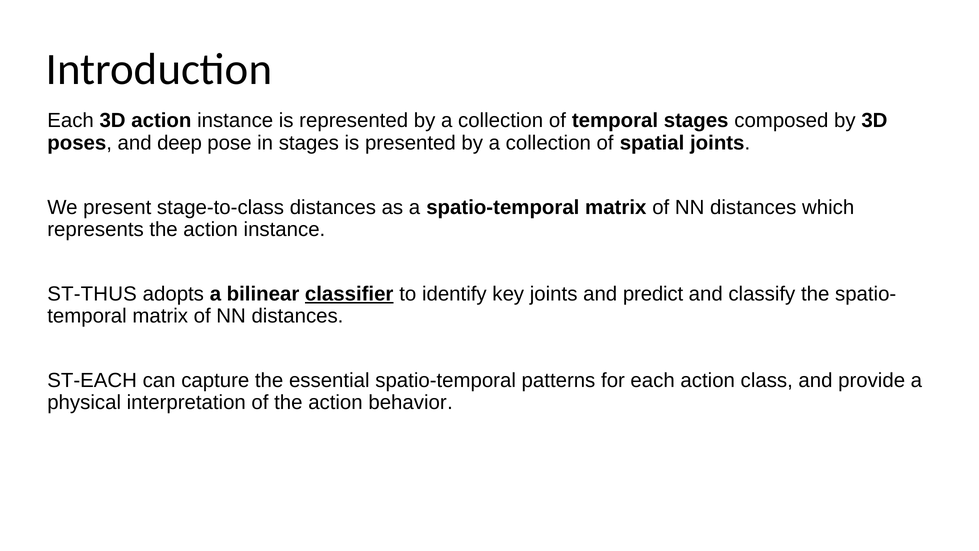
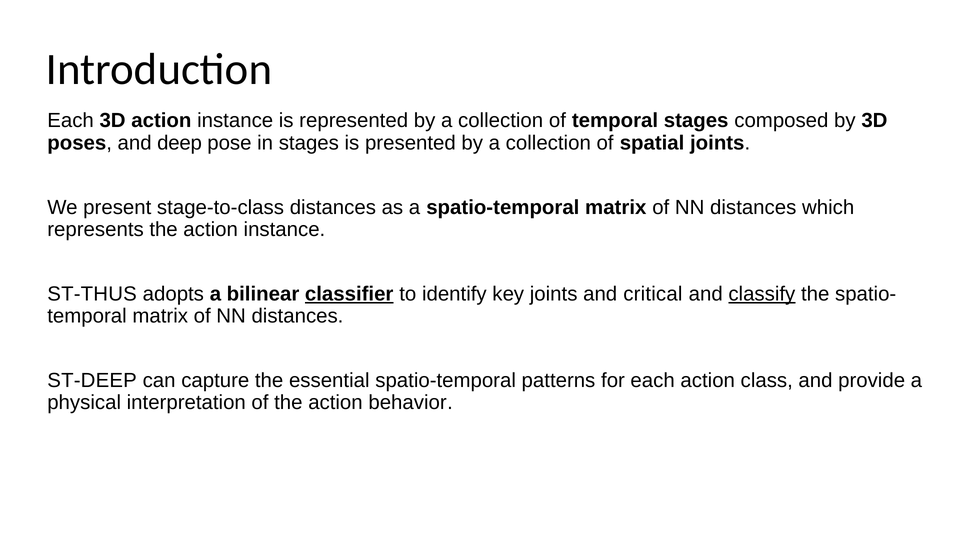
predict: predict -> critical (653, 294)
classify underline: none -> present (762, 294)
ST-EACH: ST-EACH -> ST-DEEP (92, 380)
